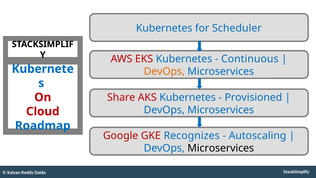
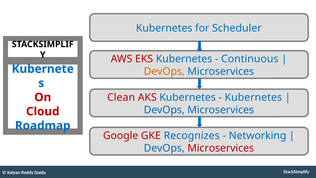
Share: Share -> Clean (121, 97)
Provisioned: Provisioned -> Kubernetes (253, 97)
Autoscaling: Autoscaling -> Networking (258, 135)
Microservices colour: black -> red (221, 148)
